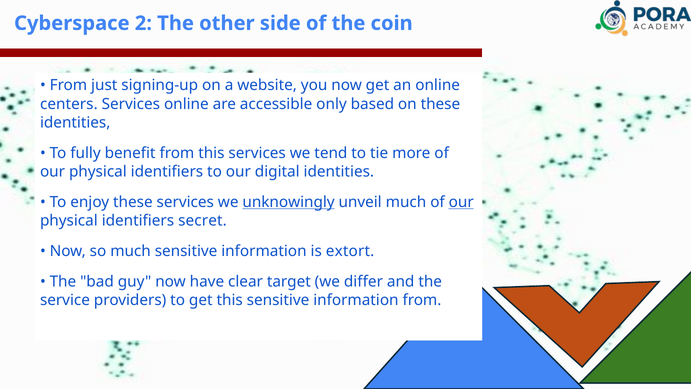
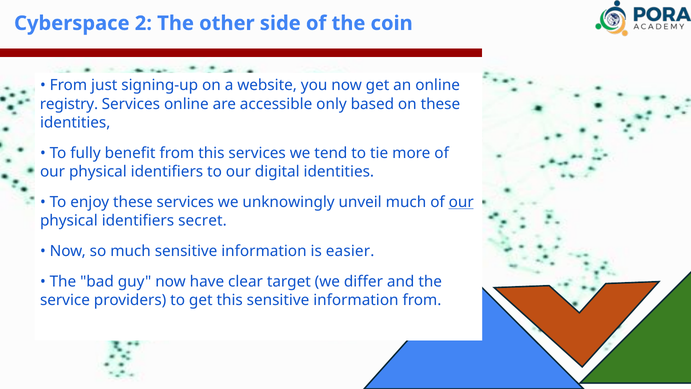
centers: centers -> registry (69, 104)
unknowingly underline: present -> none (289, 202)
extort: extort -> easier (350, 251)
